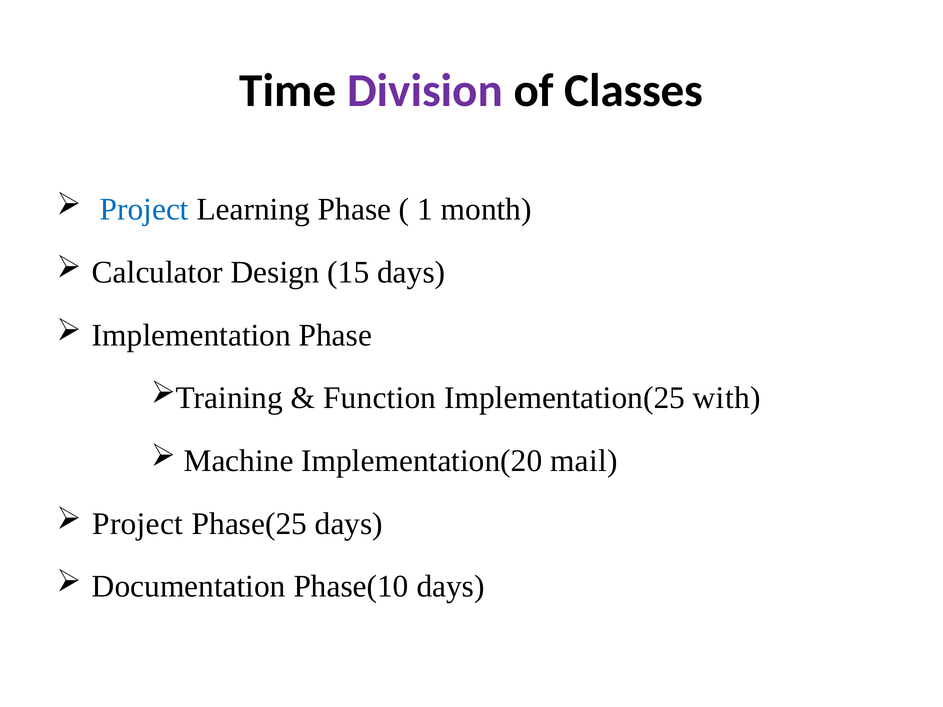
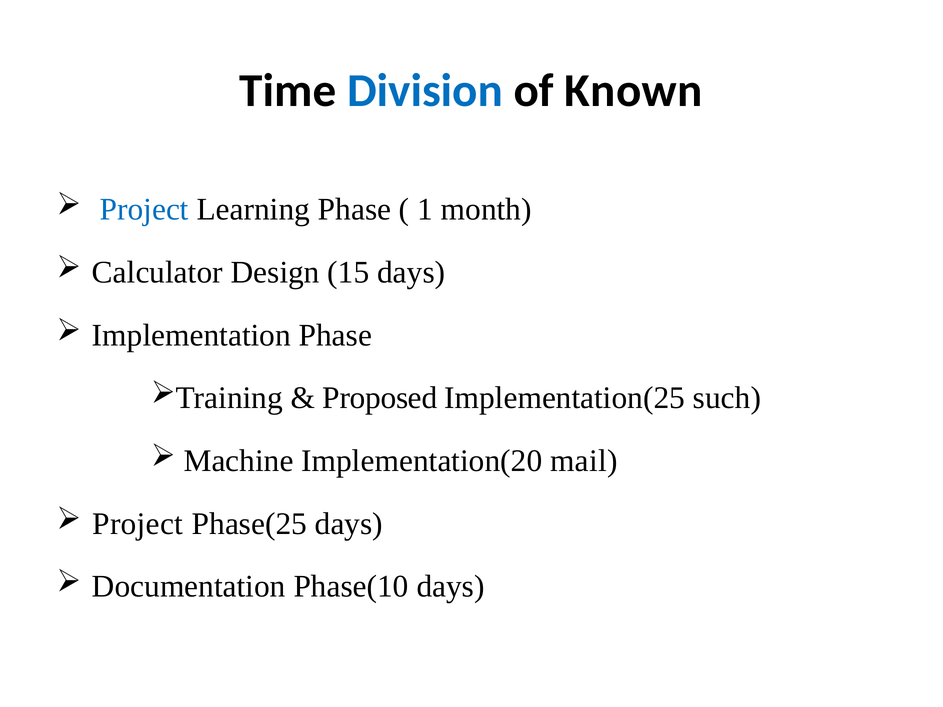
Division colour: purple -> blue (425, 91)
Classes: Classes -> Known (633, 91)
Function: Function -> Proposed (380, 398)
with: with -> such (727, 398)
